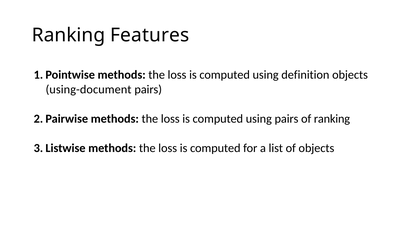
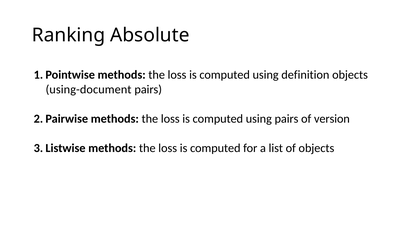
Features: Features -> Absolute (150, 35)
of ranking: ranking -> version (332, 119)
